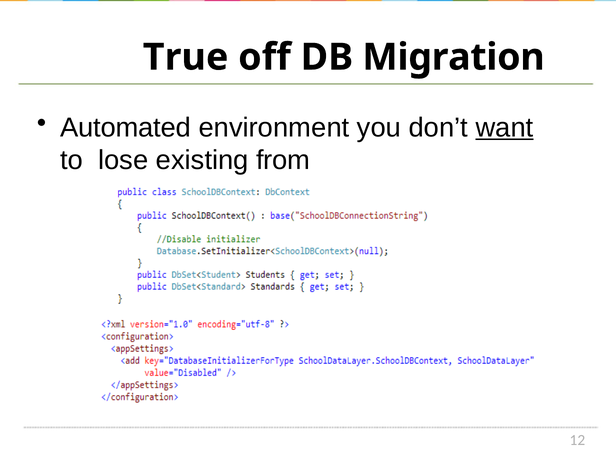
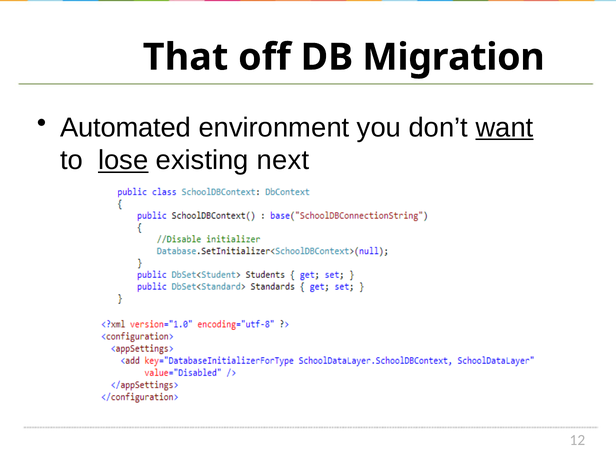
True: True -> That (186, 57)
lose underline: none -> present (123, 160)
from: from -> next (283, 160)
